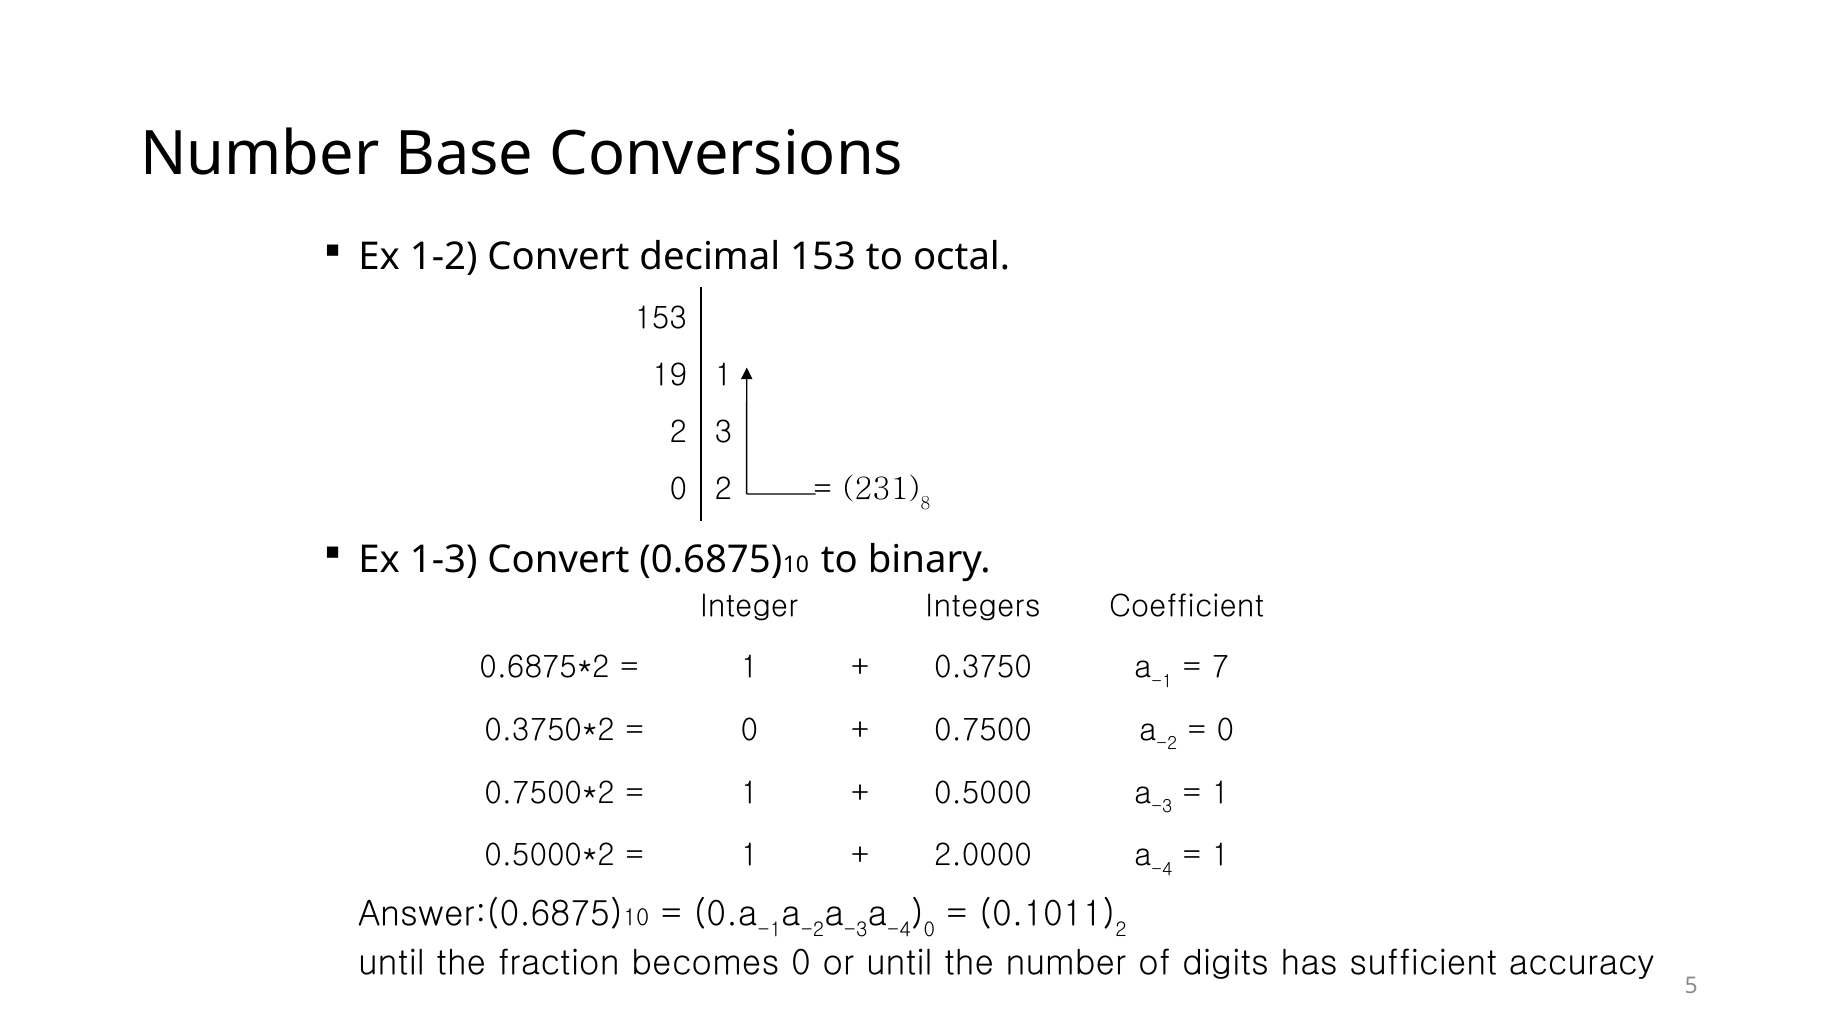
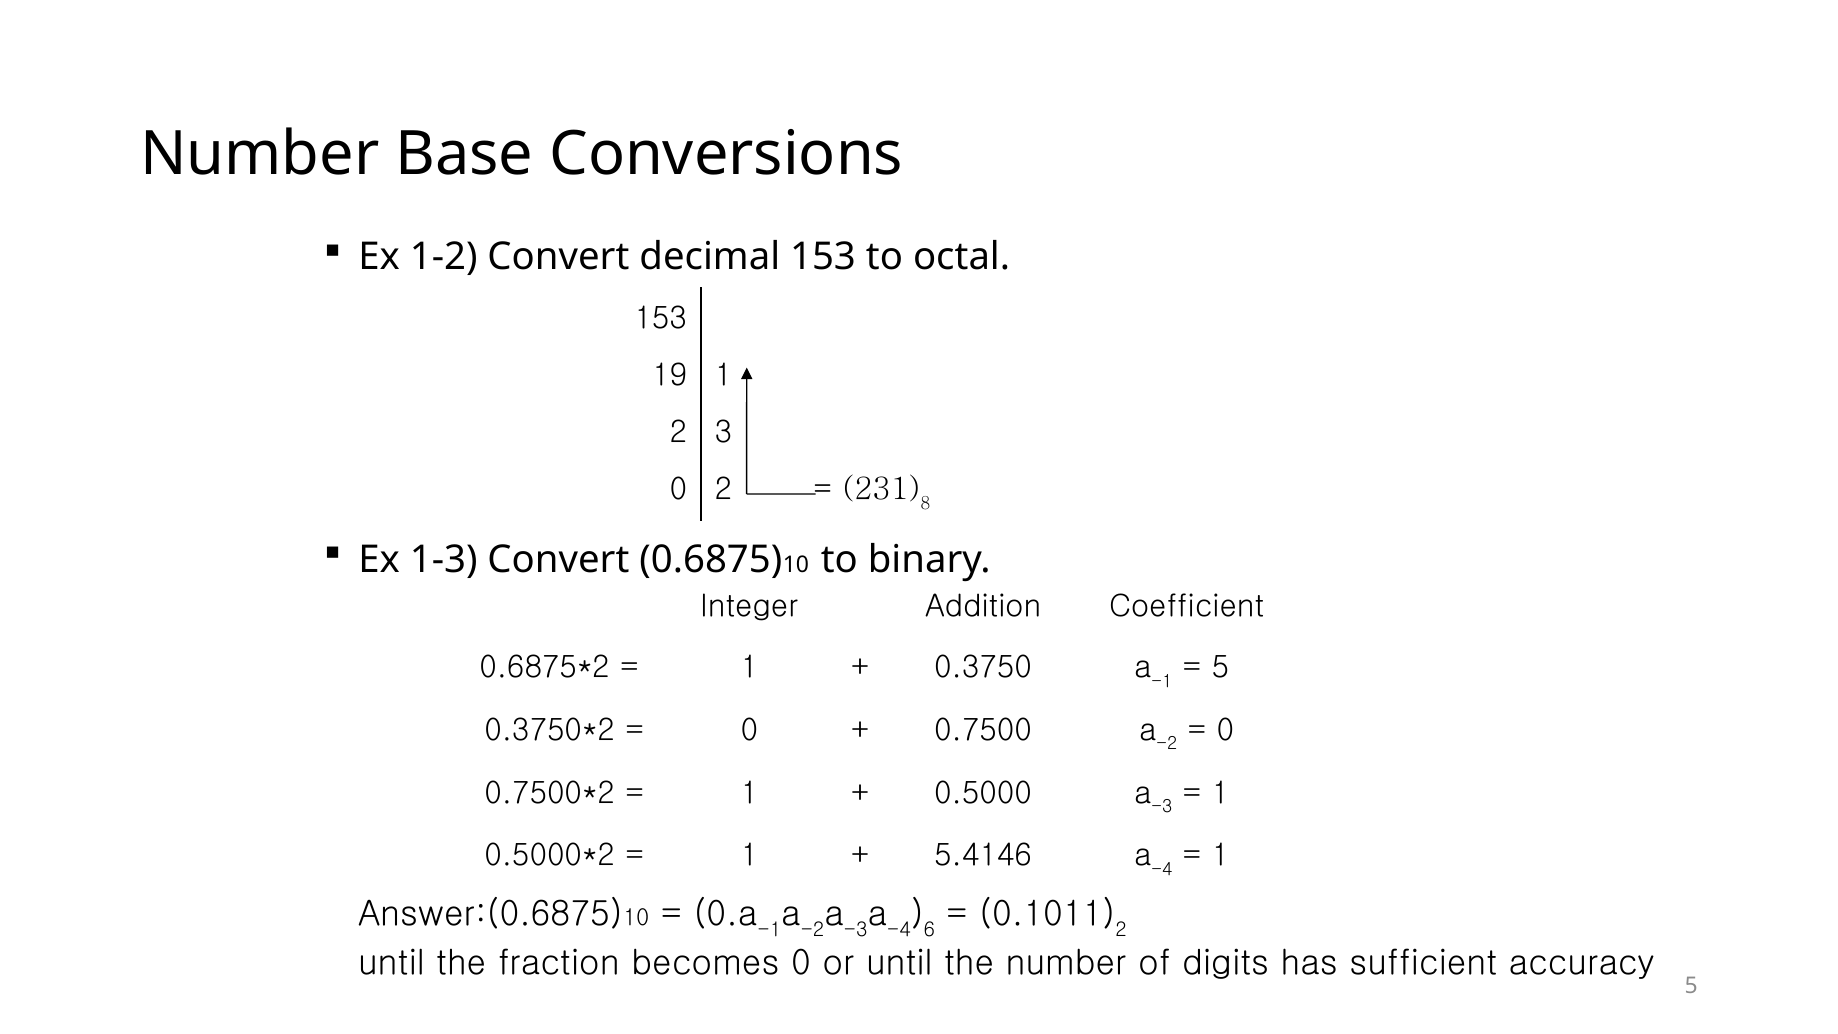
Integers: Integers -> Addition (983, 606)
7: 7 -> 5 (1220, 668)
2.0000: 2.0000 -> 5.4146 (983, 856)
0: 0 -> 6 (929, 929)
